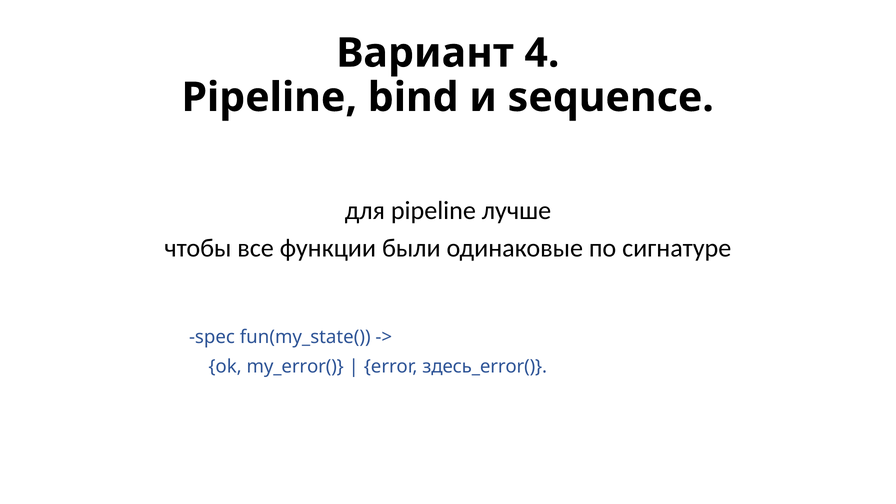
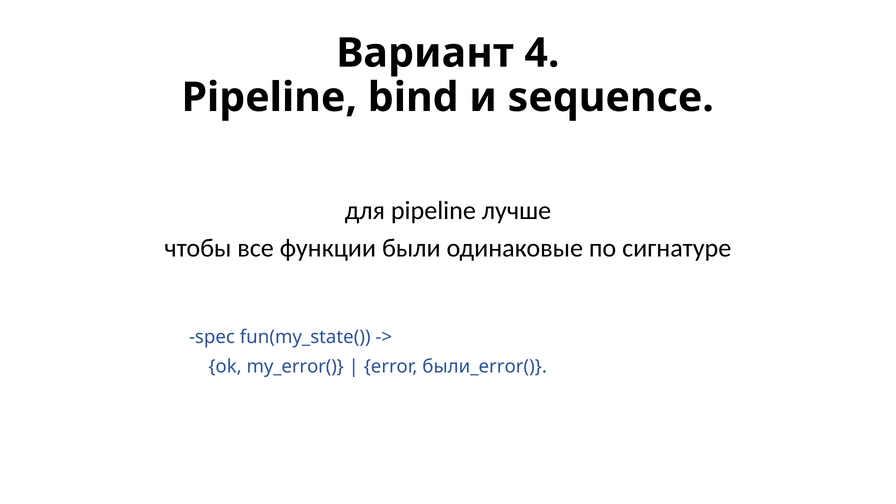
здесь_error(: здесь_error( -> были_error( (485, 367)
